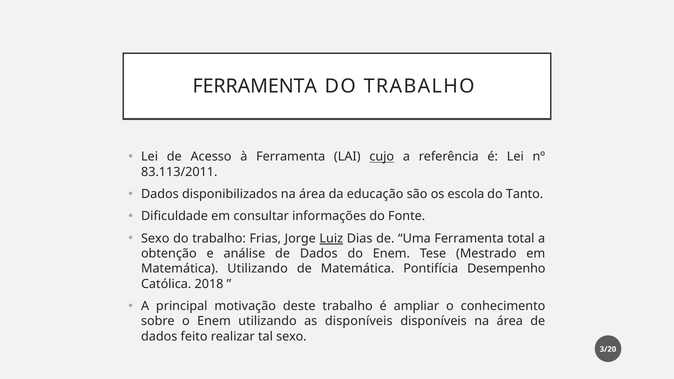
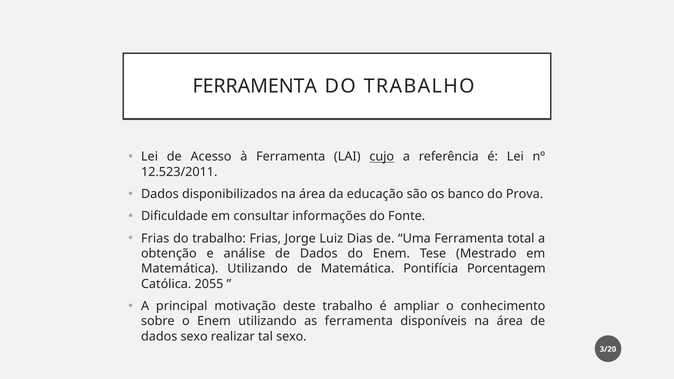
83.113/2011: 83.113/2011 -> 12.523/2011 (179, 172)
escola: escola -> banco (466, 194)
Tanto: Tanto -> Prova (525, 194)
Sexo: Sexo -> Frias (155, 239)
Luiz underline: present -> none (331, 239)
Desempenho: Desempenho -> Porcentagem (506, 269)
2018: 2018 -> 2055 (209, 284)
as disponíveis: disponíveis -> ferramenta (359, 321)
dados feito: feito -> sexo (194, 337)
